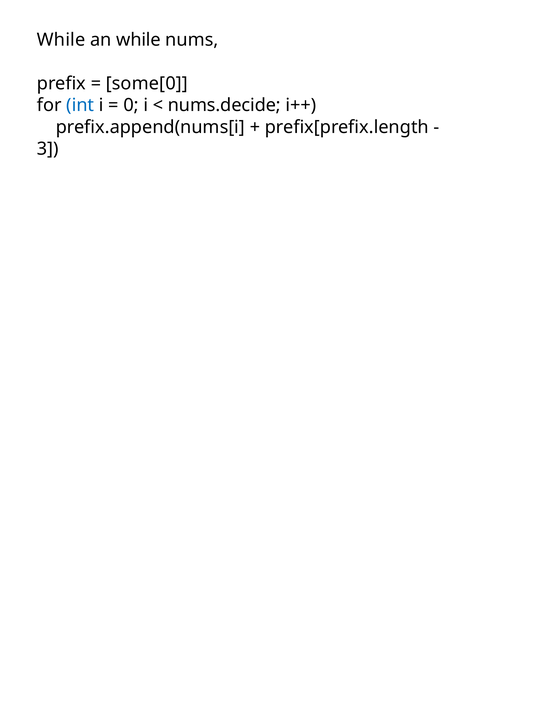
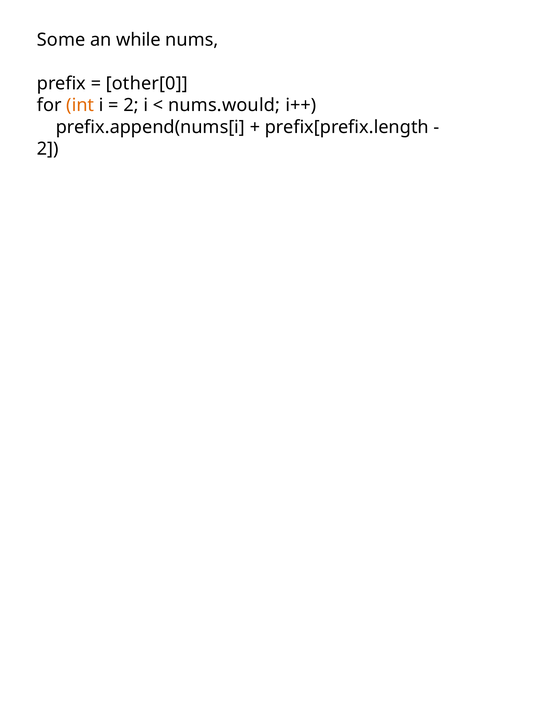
While: While -> Some (61, 40)
some[0: some[0 -> other[0 (147, 84)
int colour: blue -> orange (80, 105)
0: 0 -> 2 (131, 105)
nums.decide: nums.decide -> nums.would (224, 105)
3: 3 -> 2 (48, 149)
